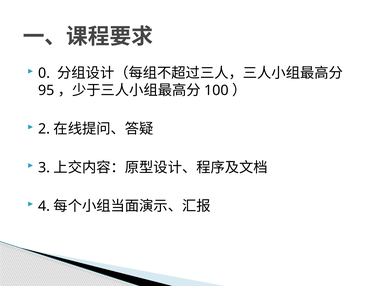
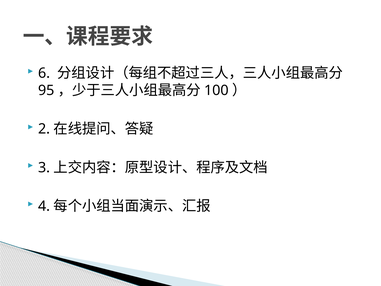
0: 0 -> 6 (44, 73)
